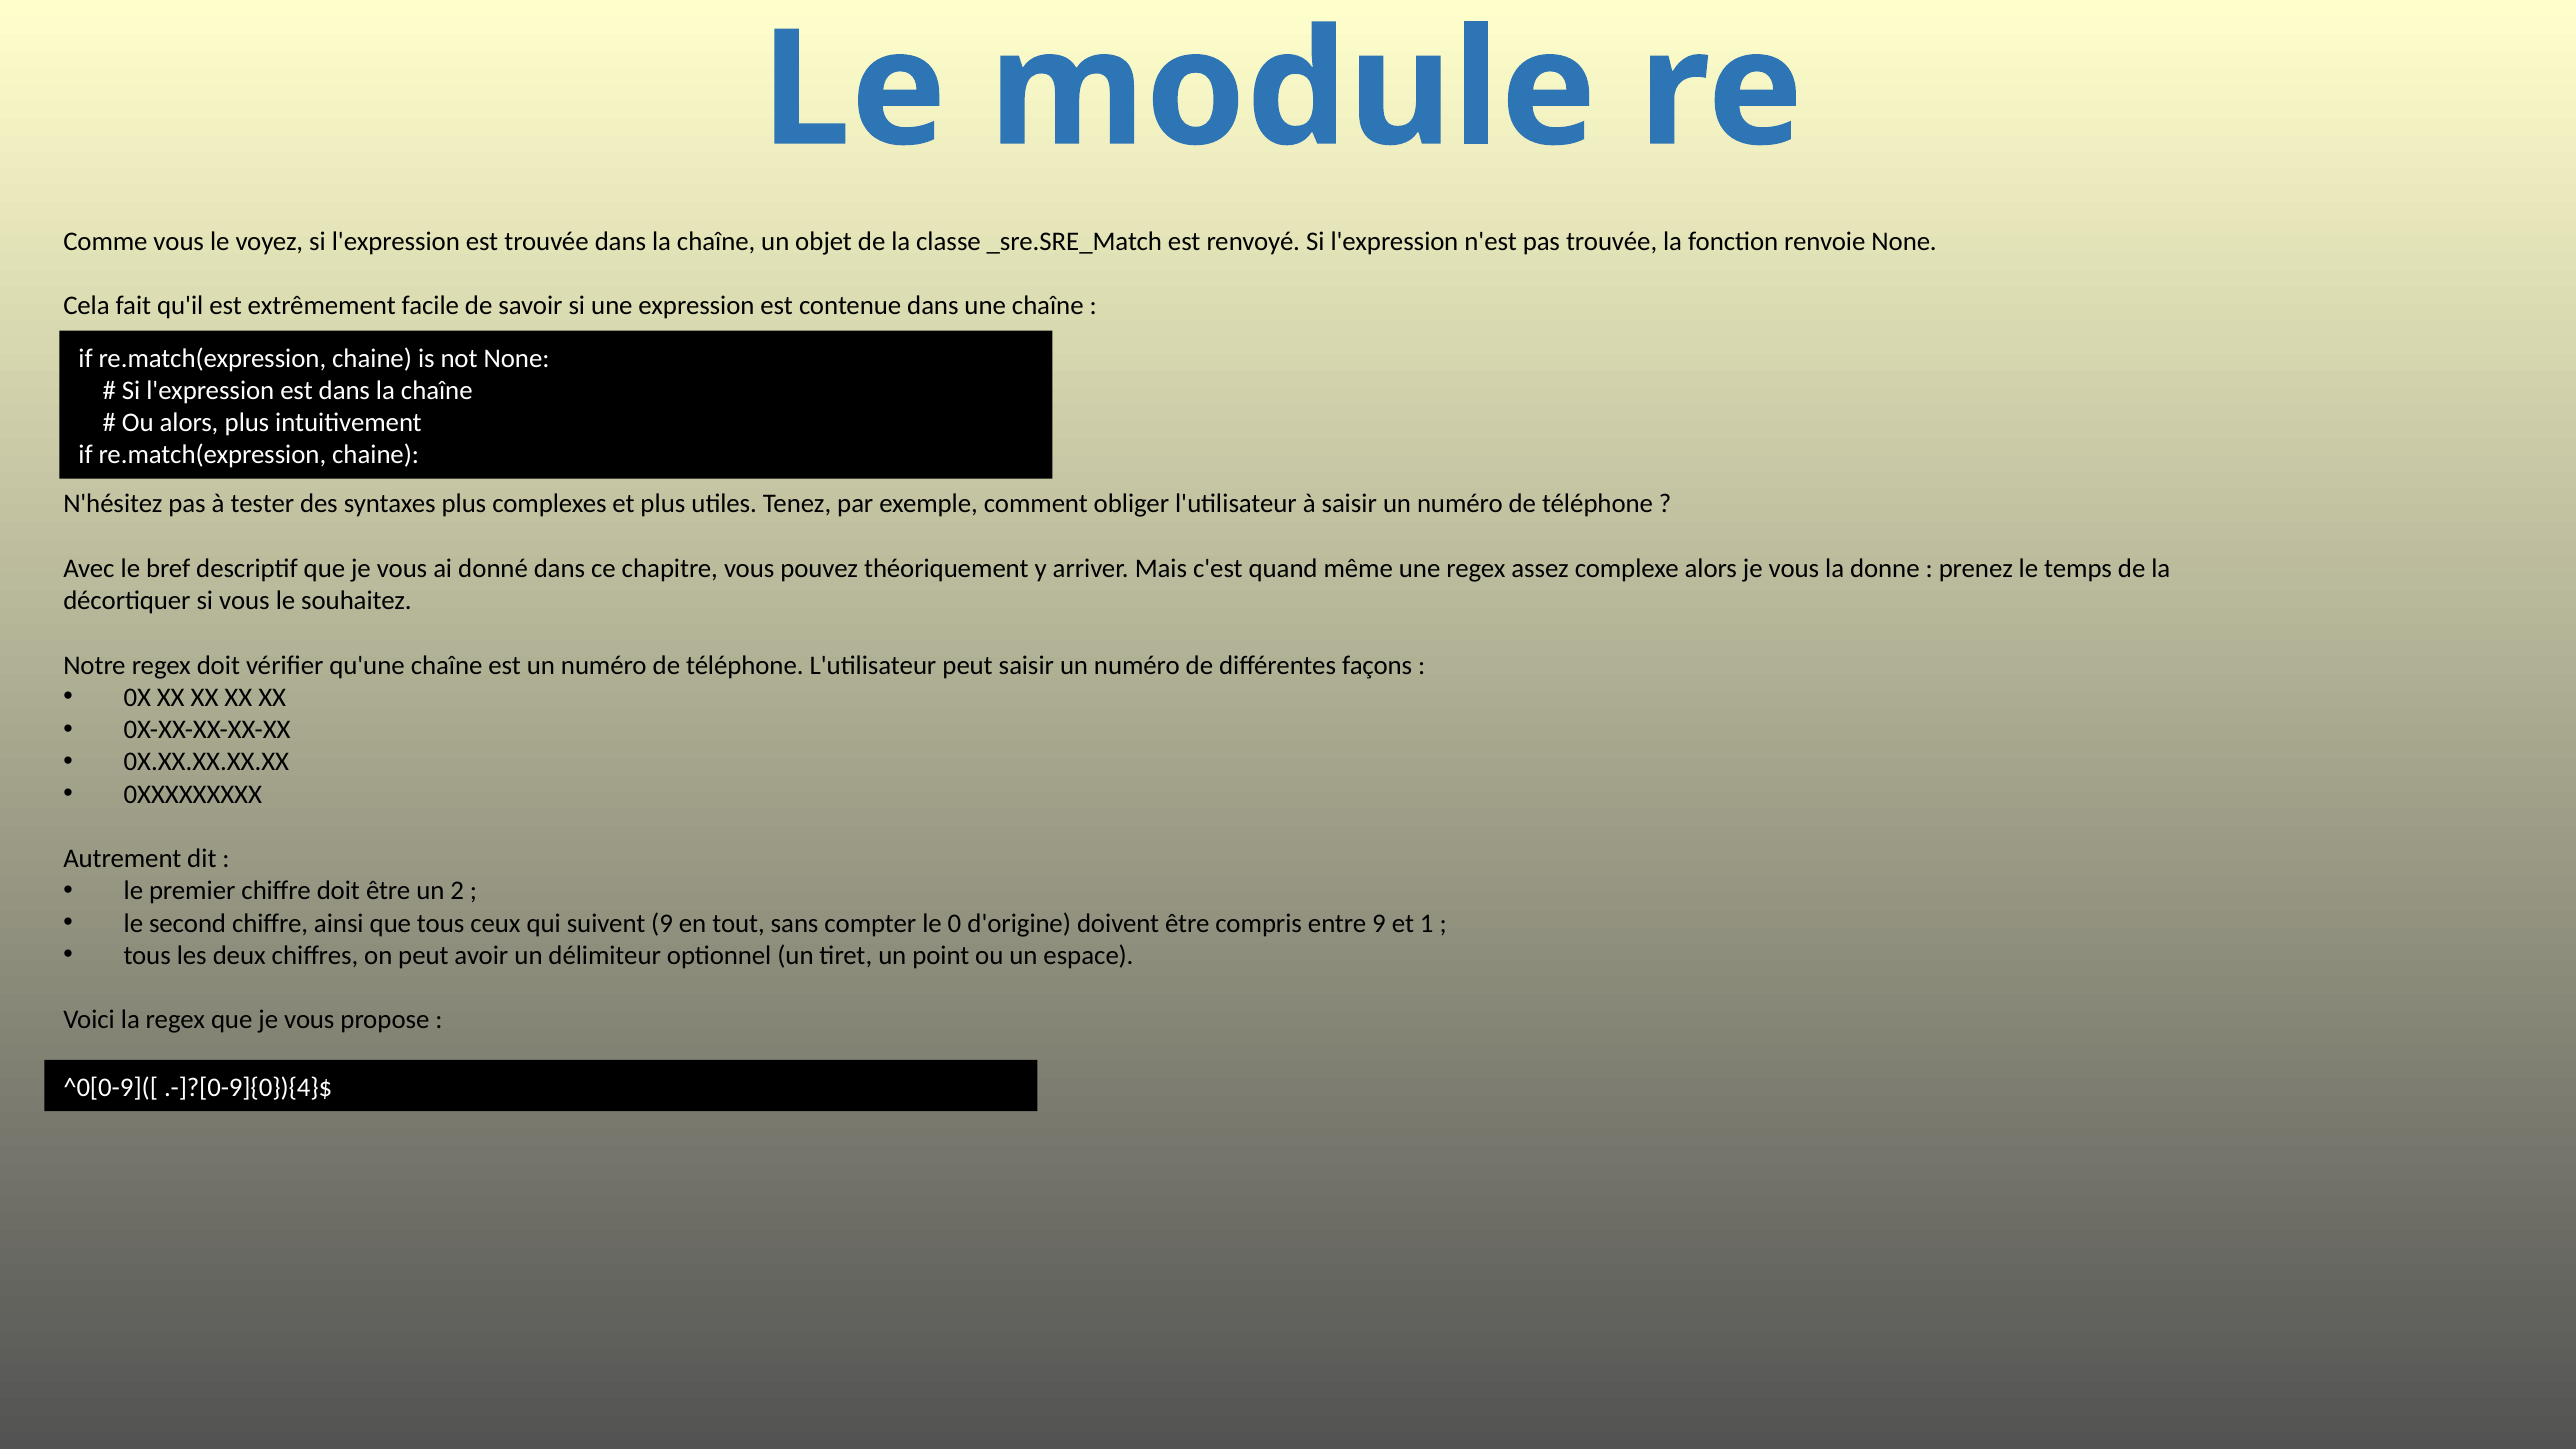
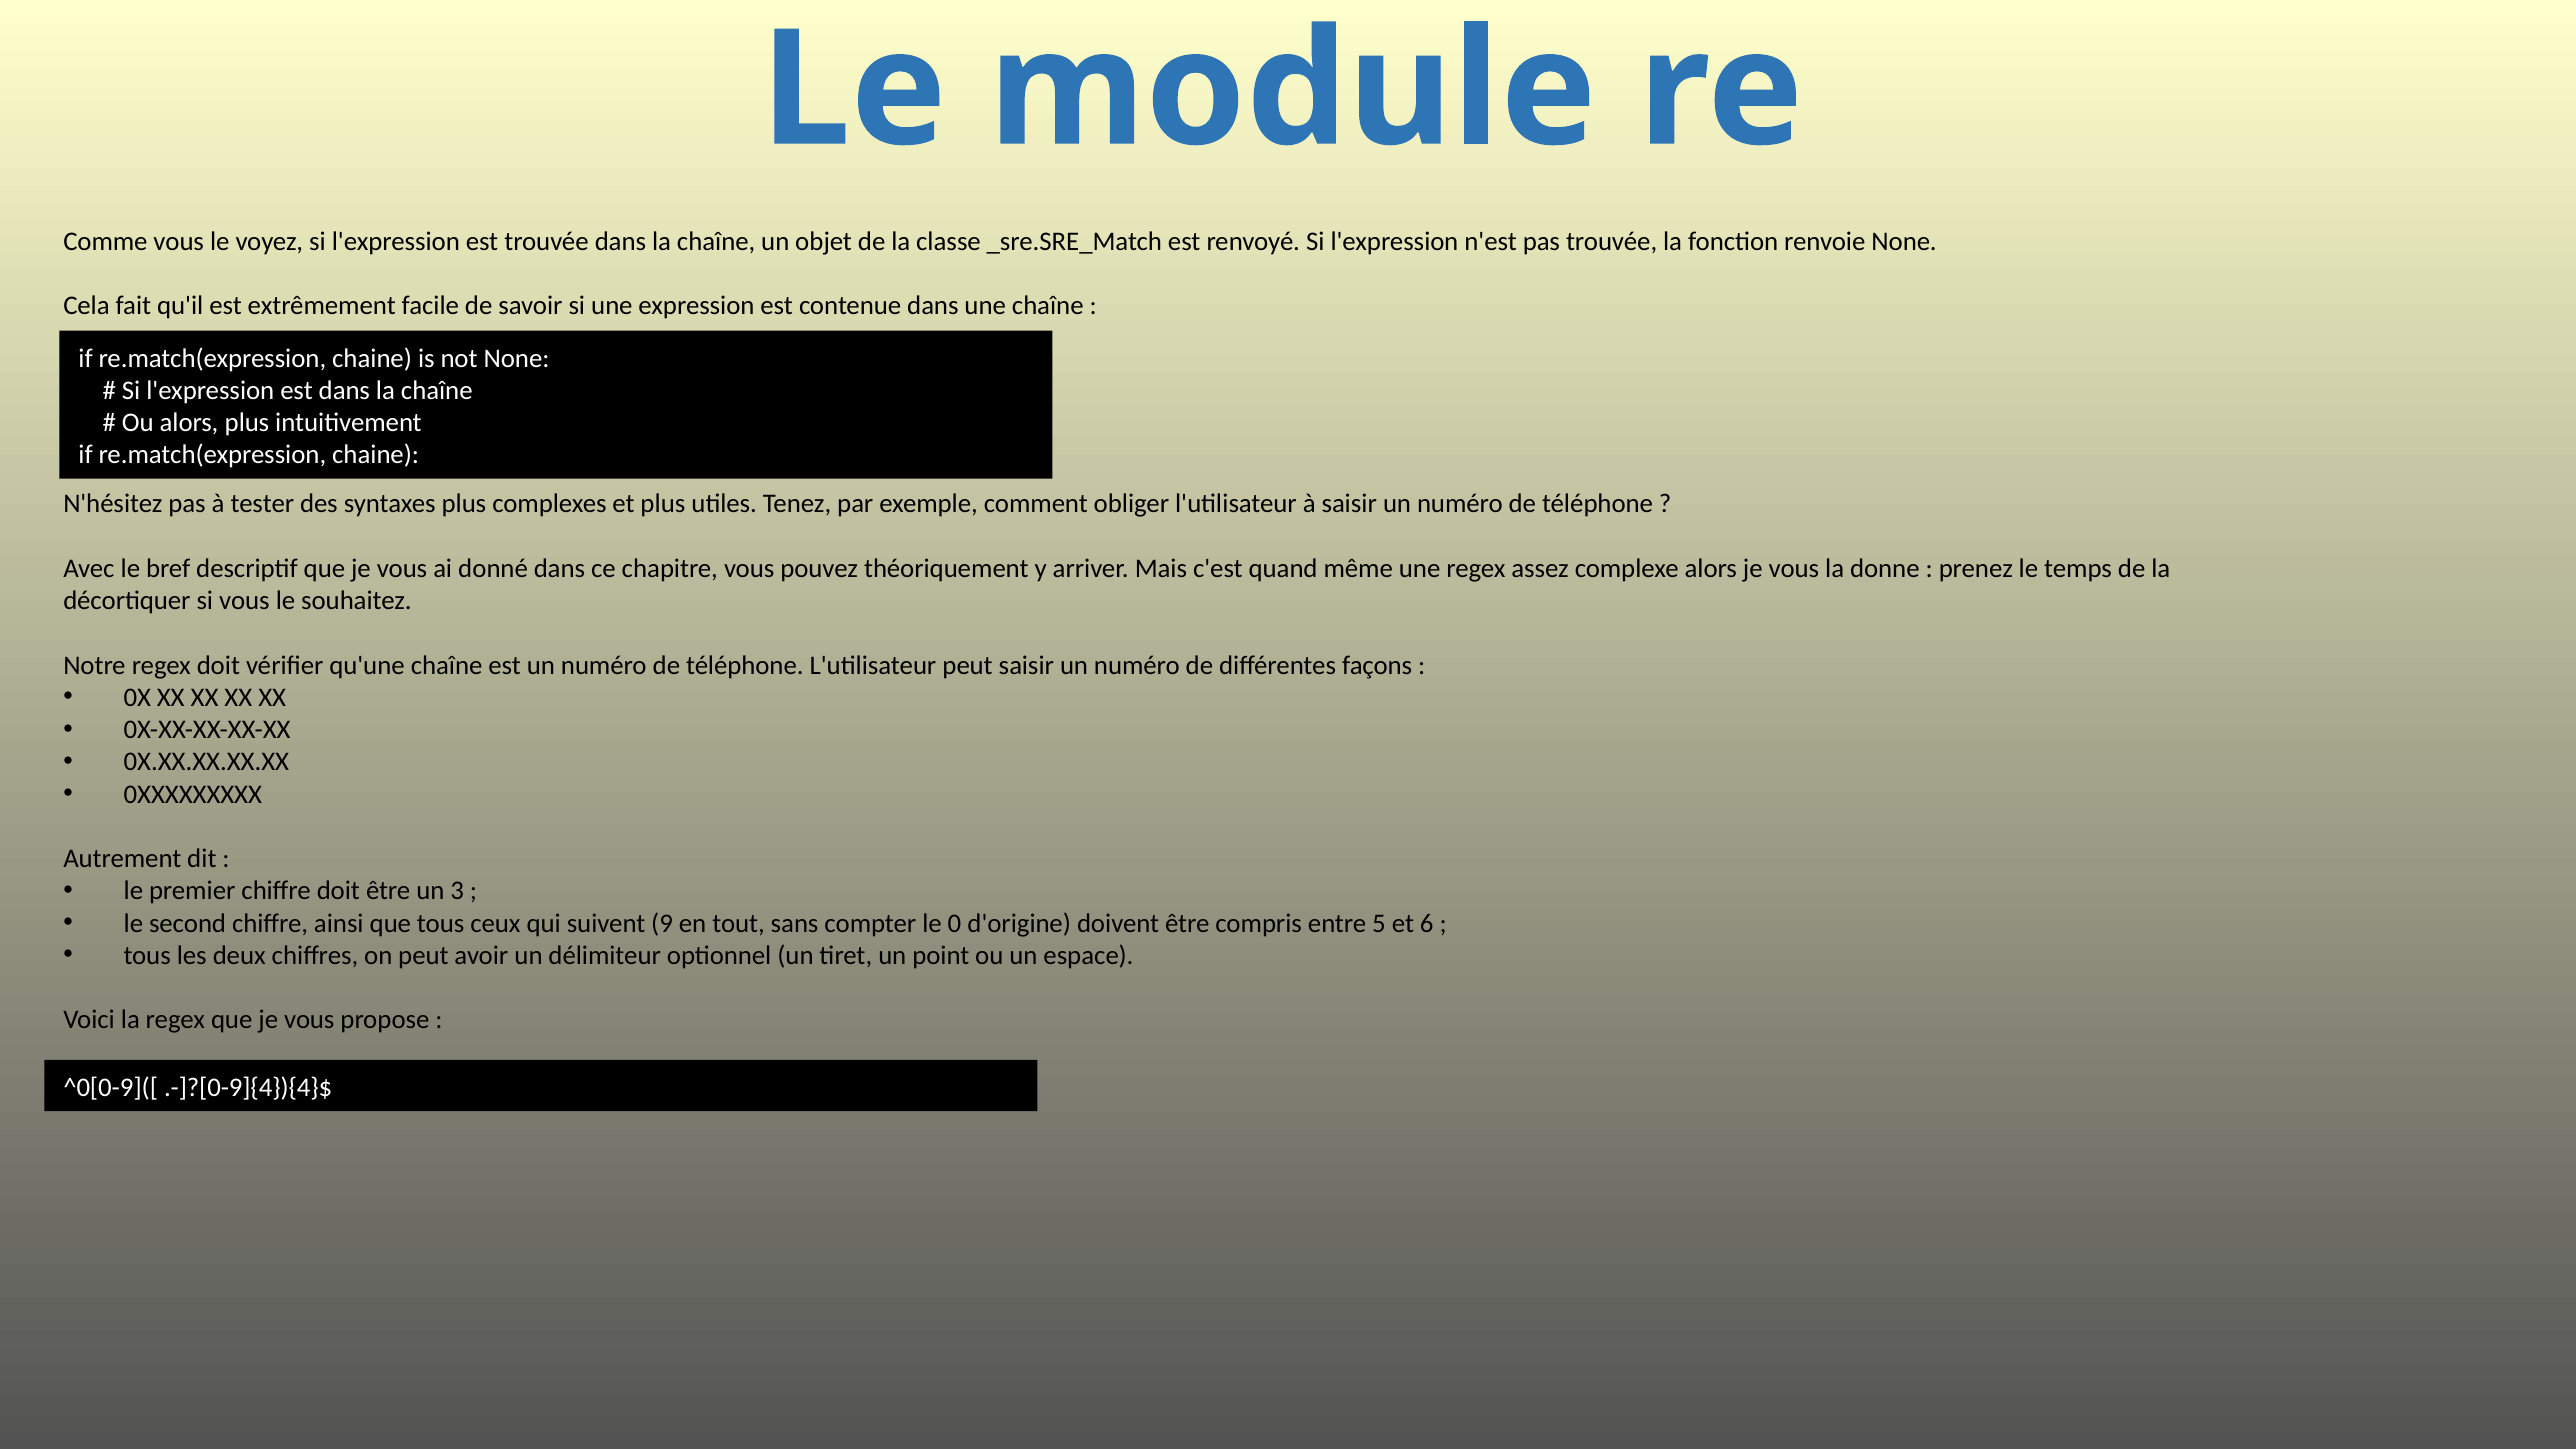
2: 2 -> 3 (457, 891)
entre 9: 9 -> 5 (1379, 923)
1: 1 -> 6 (1427, 923)
.-]?[0-9]{0}){4}$: .-]?[0-9]{0}){4}$ -> .-]?[0-9]{4}){4}$ (248, 1087)
